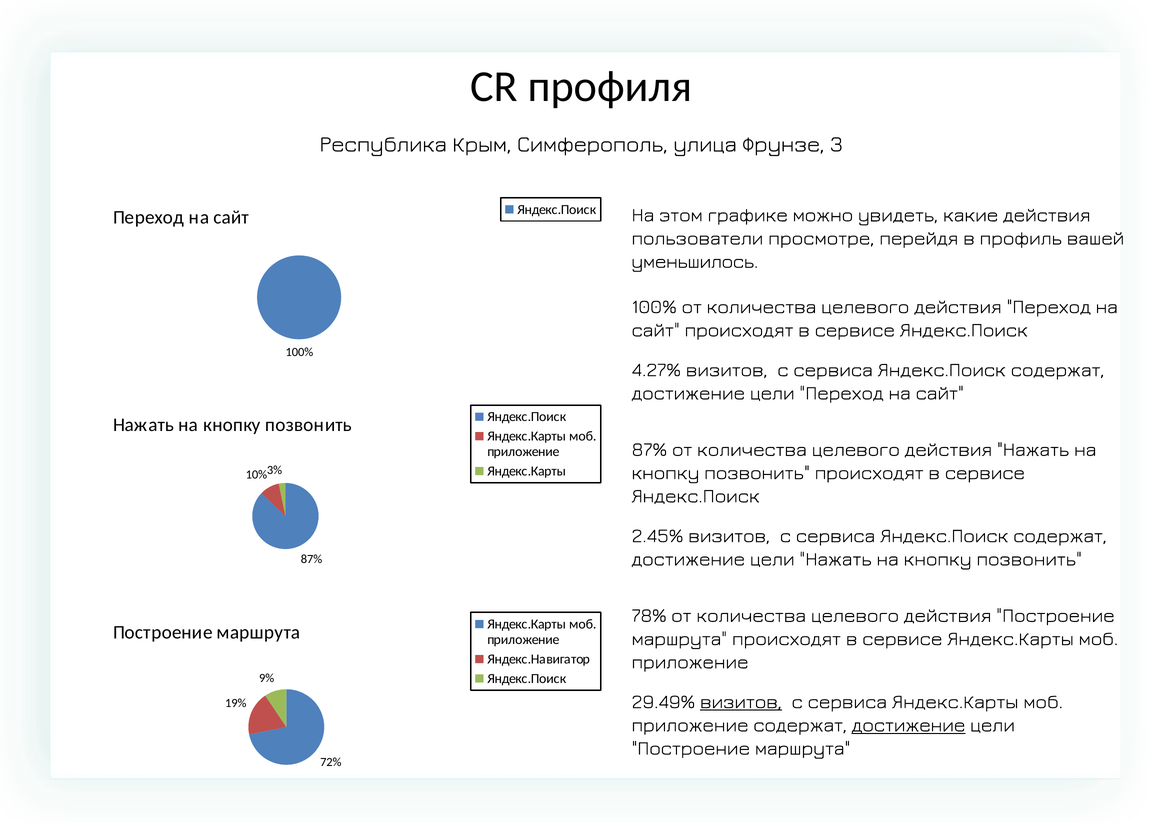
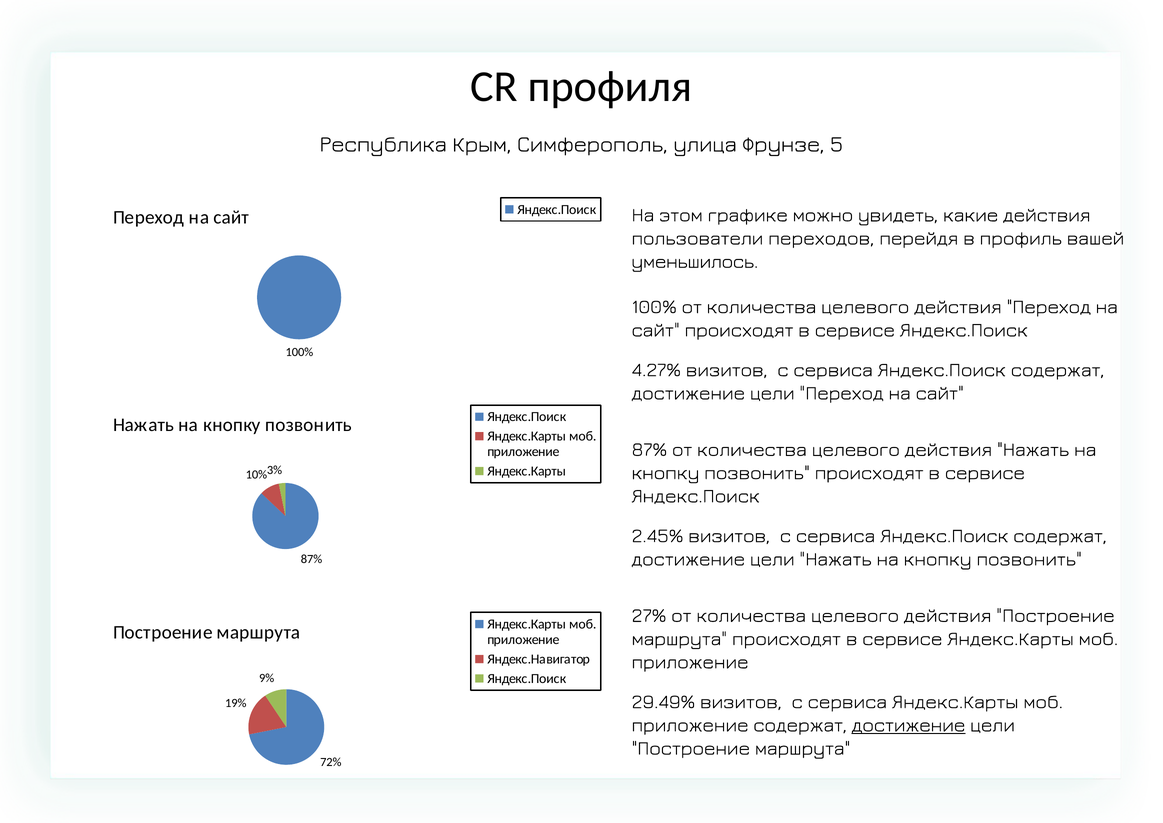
3: 3 -> 5 (836, 144)
просмотре: просмотре -> переходов (821, 238)
78%: 78% -> 27% (649, 615)
визитов underline: present -> none (741, 701)
